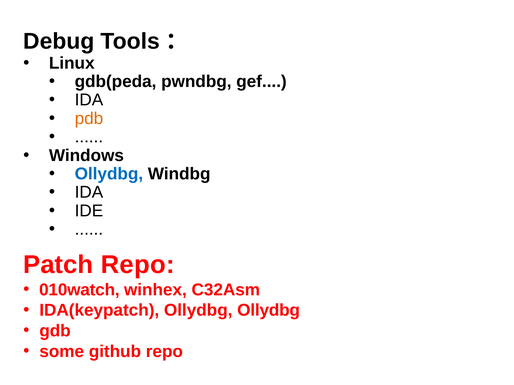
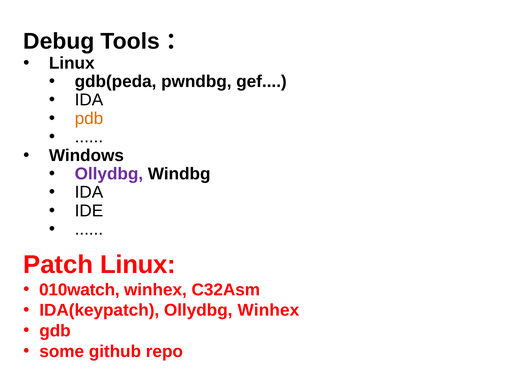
Ollydbg colour: blue -> purple (109, 174)
Patch Repo: Repo -> Linux (138, 265)
Ollydbg Ollydbg: Ollydbg -> Winhex (268, 311)
